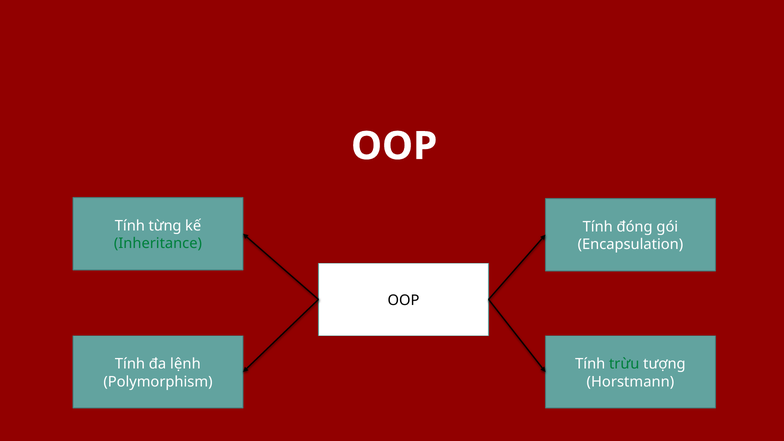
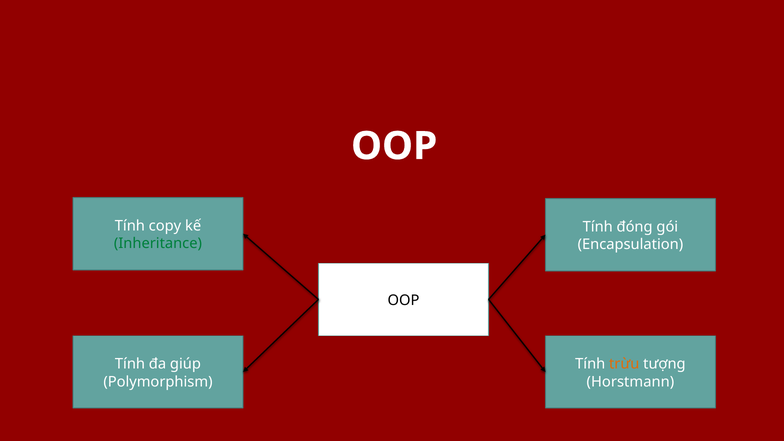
từng: từng -> copy (165, 226)
lệnh: lệnh -> giúp (185, 364)
trừu colour: green -> orange (624, 364)
